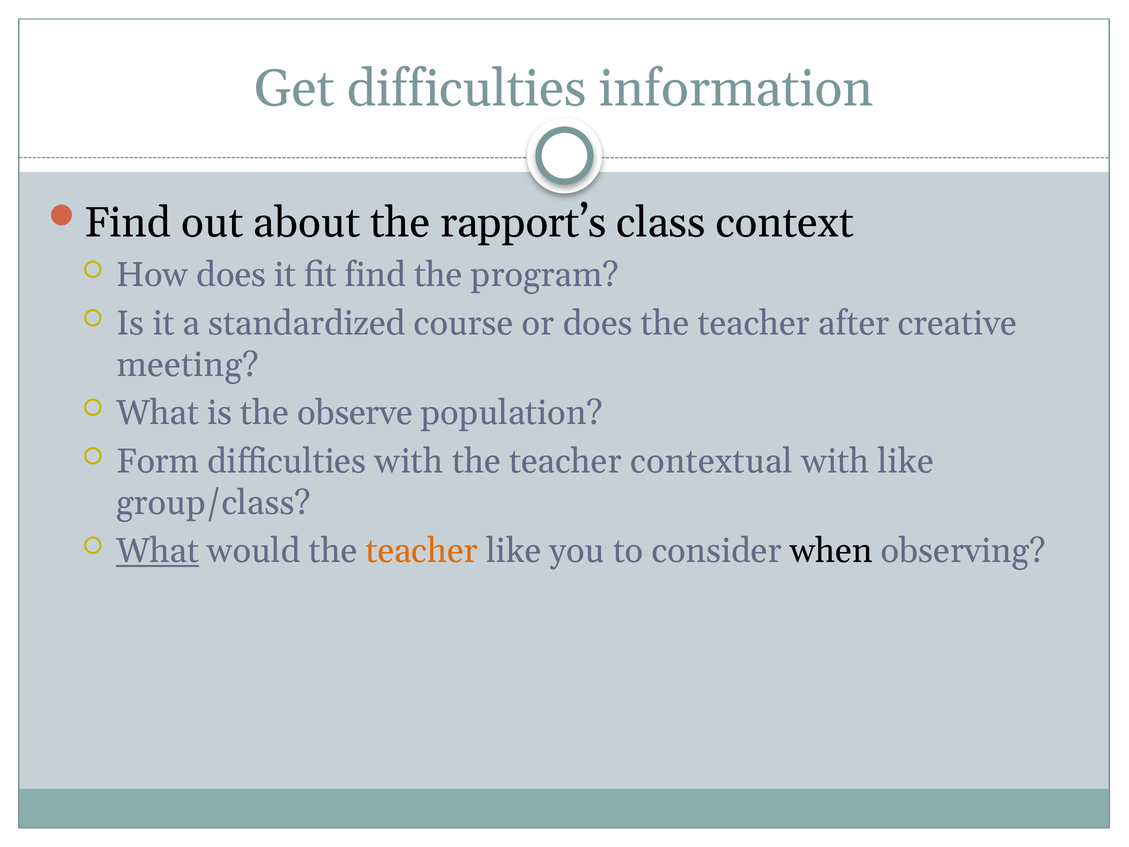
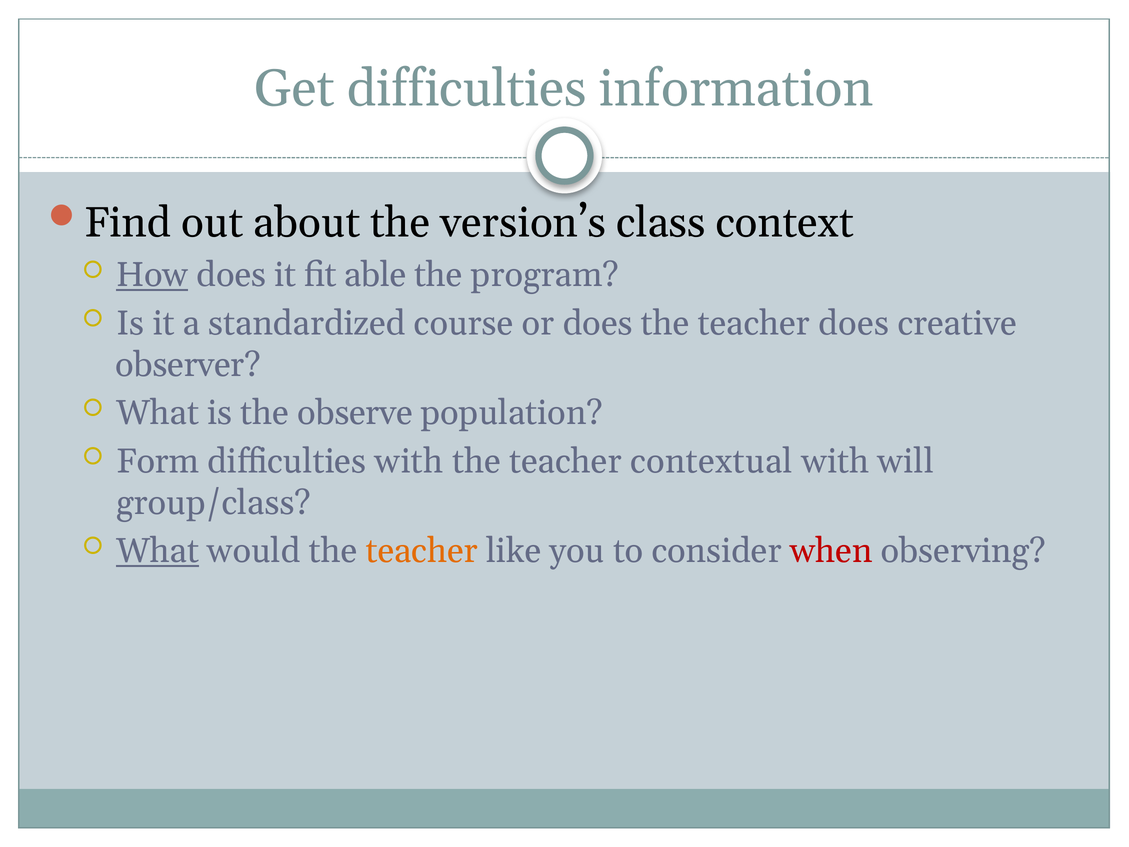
rapport’s: rapport’s -> version’s (523, 222)
How underline: none -> present (152, 275)
fit find: find -> able (375, 275)
teacher after: after -> does (854, 323)
meeting: meeting -> observer (188, 365)
with like: like -> will (906, 461)
when colour: black -> red (831, 551)
